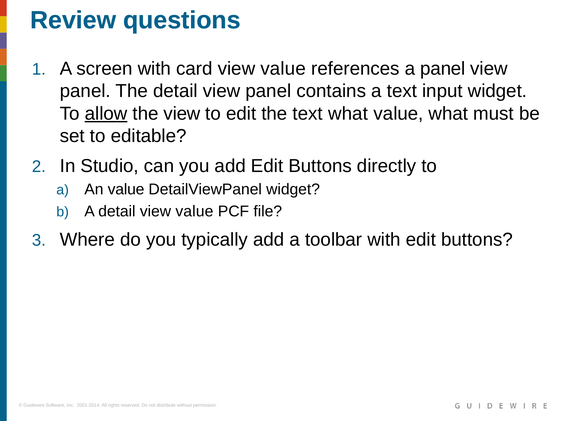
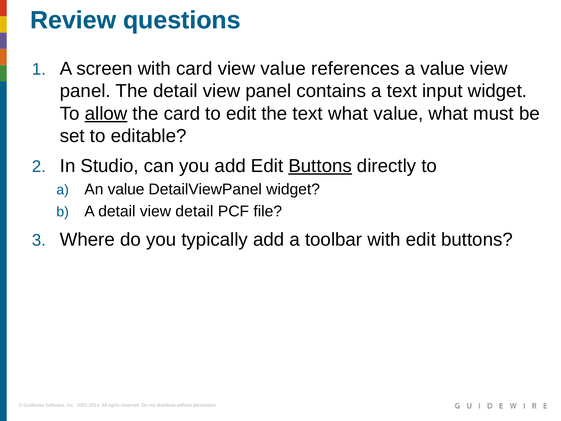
a panel: panel -> value (443, 69)
the view: view -> card (182, 114)
Buttons underline: none -> present (320, 166)
detail view value: value -> detail (194, 211)
